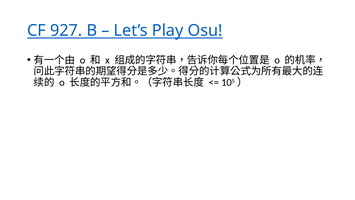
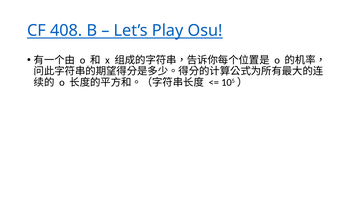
927: 927 -> 408 (66, 31)
